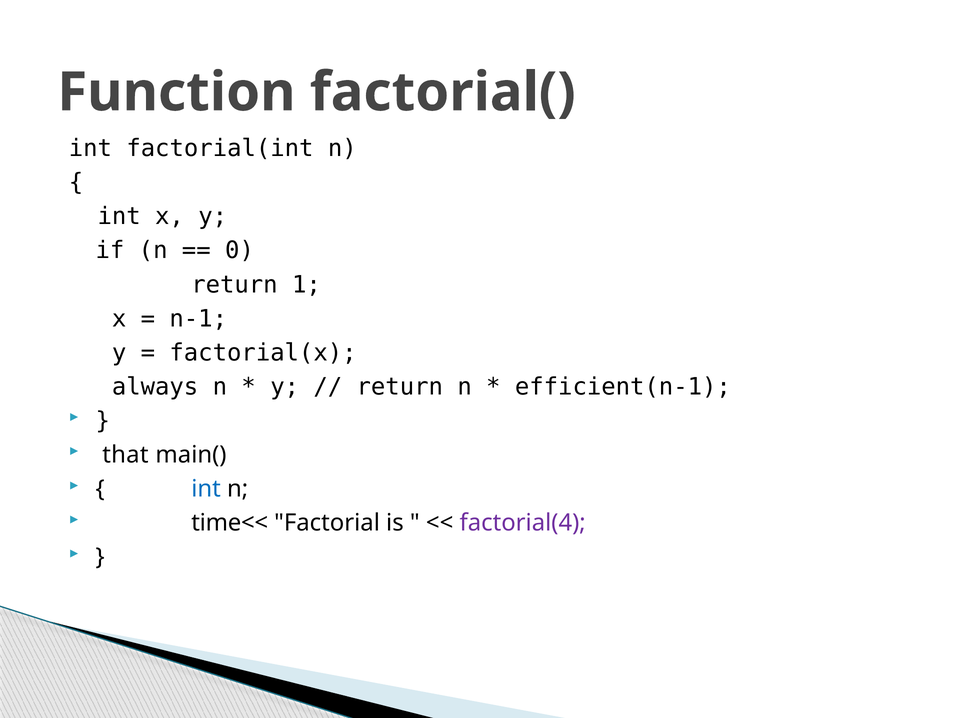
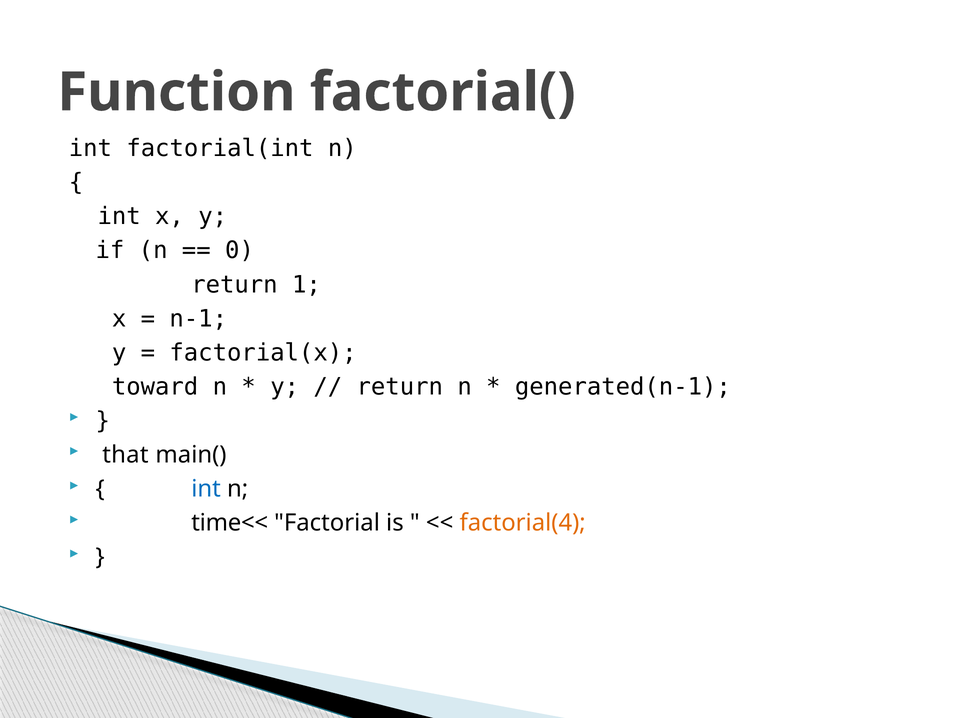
always: always -> toward (155, 387)
efficient(n-1: efficient(n-1 -> generated(n-1 (623, 387)
factorial(4 colour: purple -> orange (523, 523)
